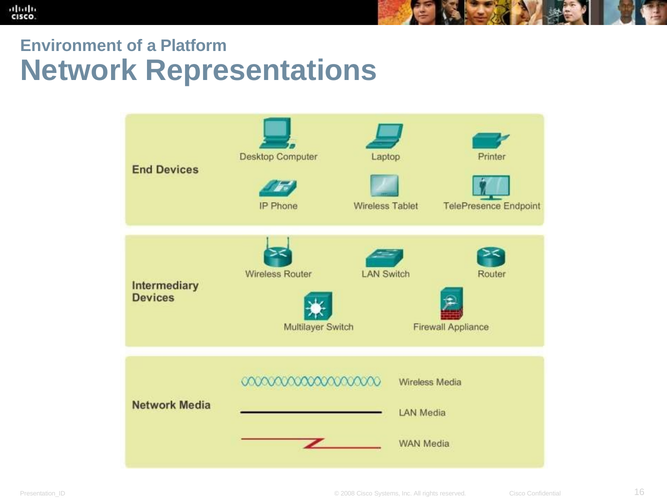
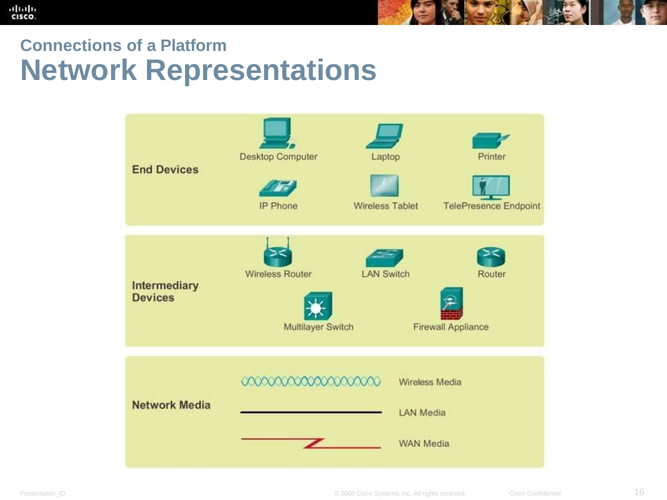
Environment: Environment -> Connections (71, 46)
